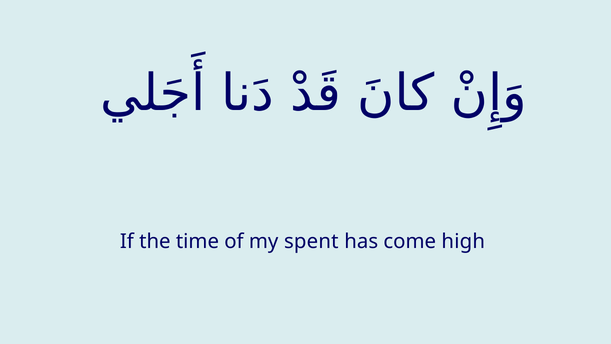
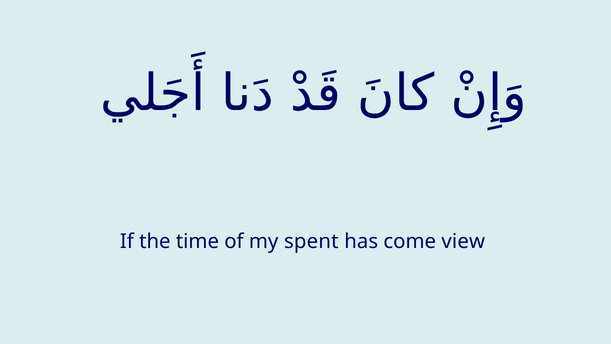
high: high -> view (463, 241)
